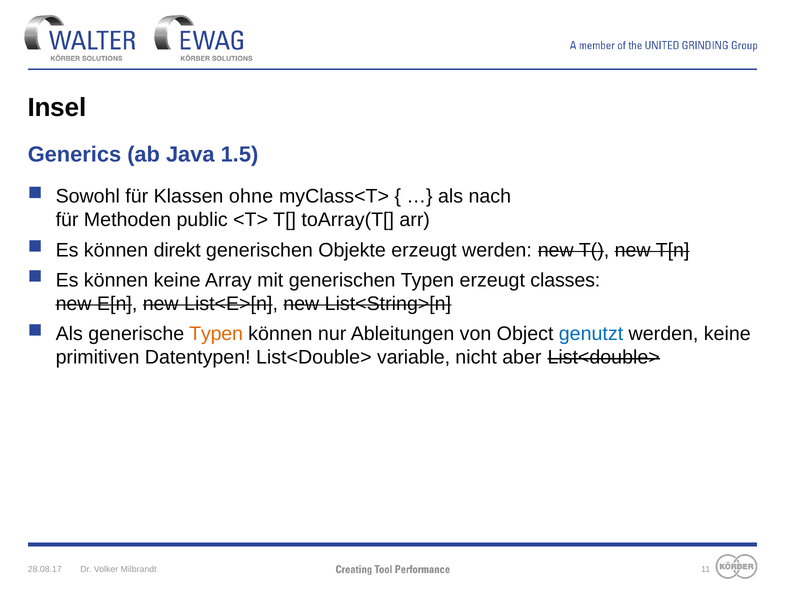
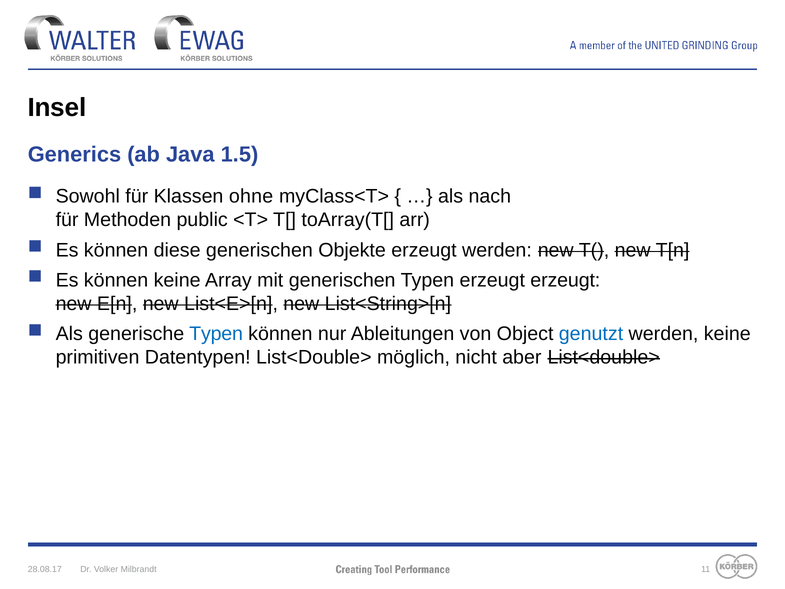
direkt: direkt -> diese (177, 250)
erzeugt classes: classes -> erzeugt (565, 280)
Typen colour: orange -> blue (216, 334)
variable: variable -> möglich (413, 357)
